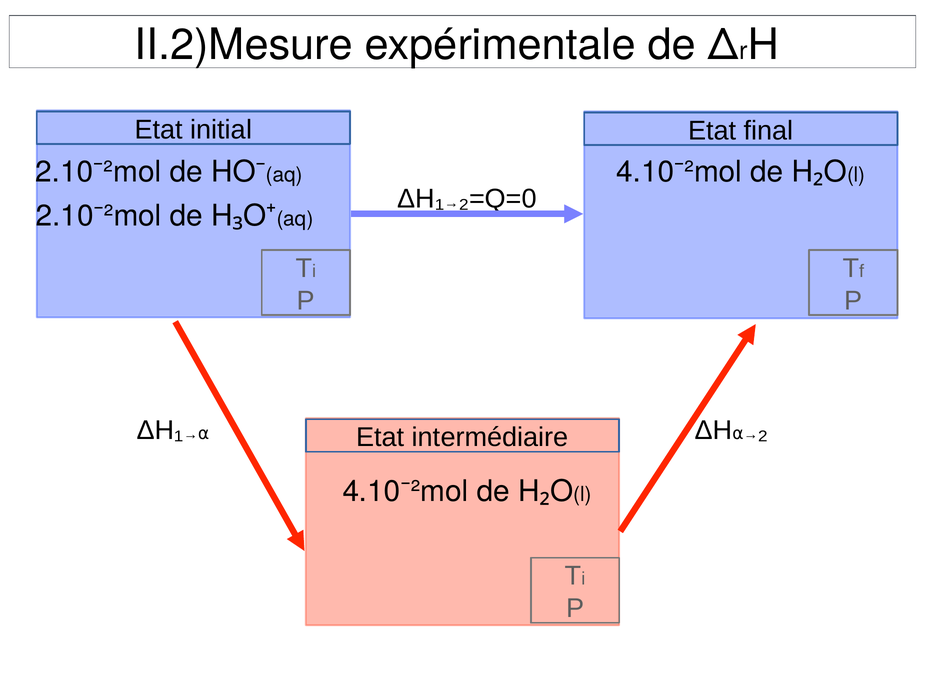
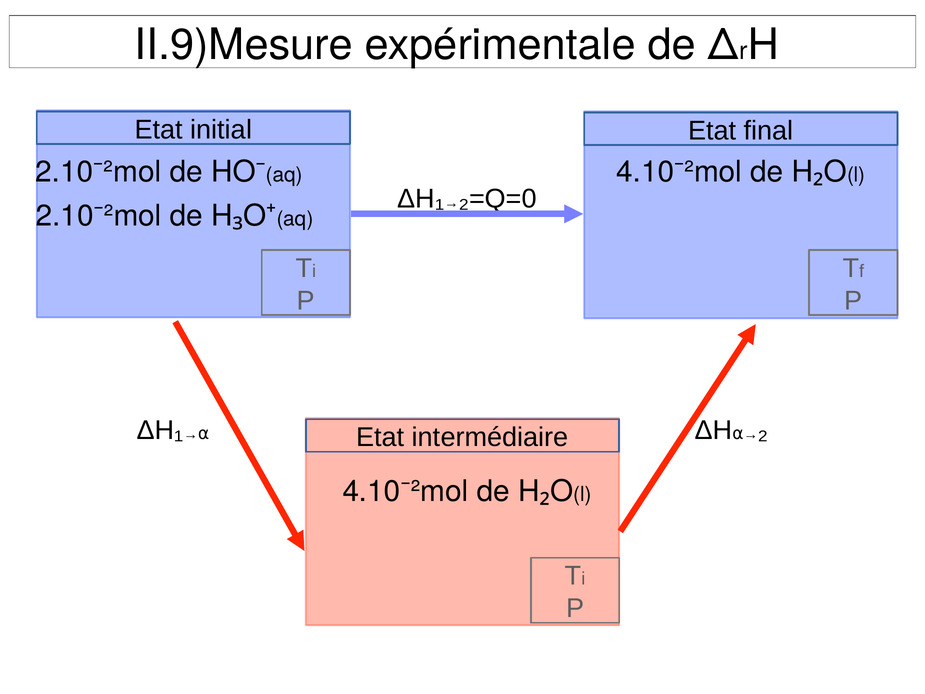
II.2)Mesure: II.2)Mesure -> II.9)Mesure (243, 45)
